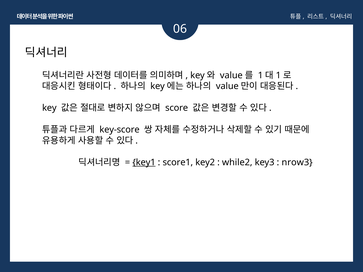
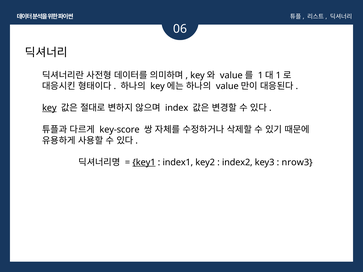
key underline: none -> present (49, 108)
score: score -> index (177, 108)
score1: score1 -> index1 (178, 162)
while2: while2 -> index2 (237, 162)
